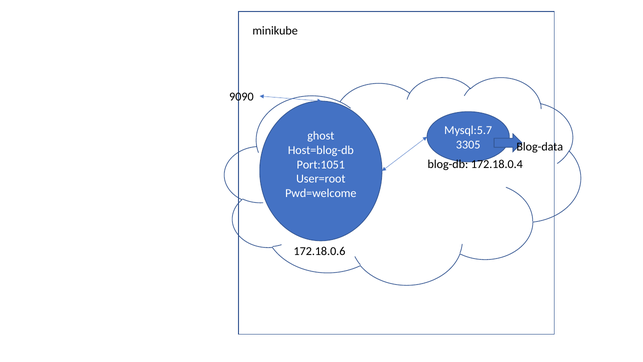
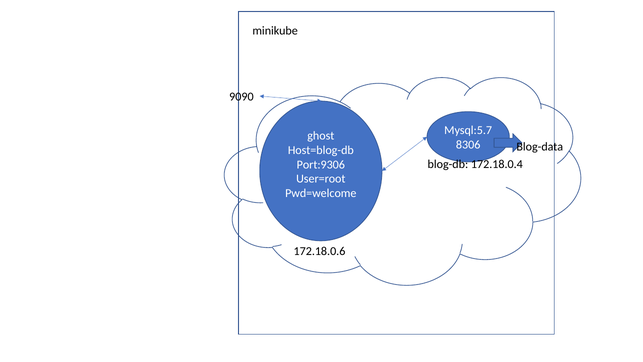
3305: 3305 -> 8306 (468, 145)
Port:1051: Port:1051 -> Port:9306 (321, 164)
